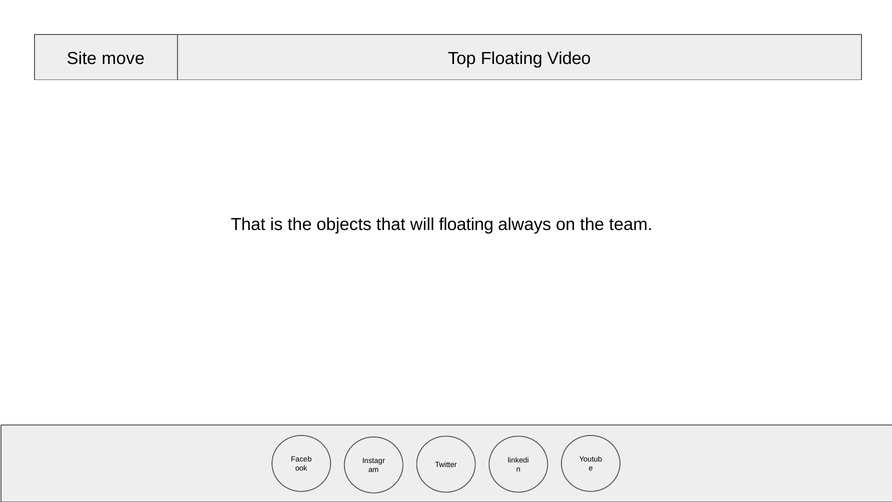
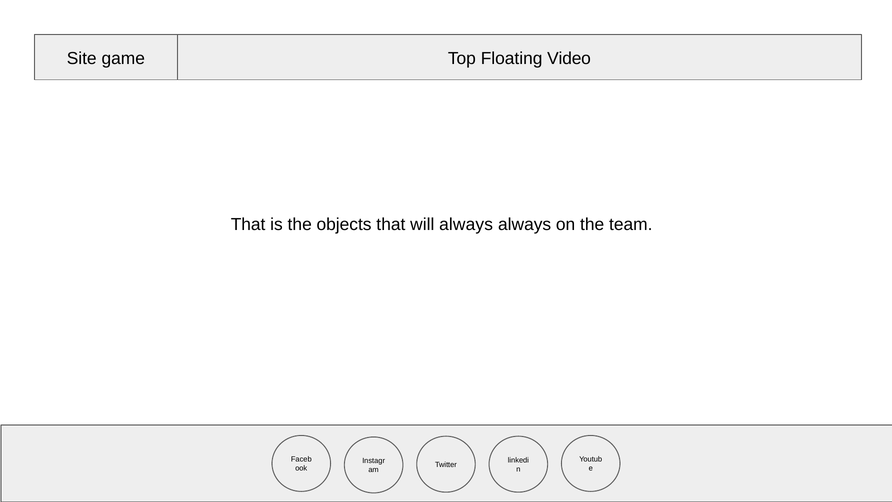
move: move -> game (123, 58)
will floating: floating -> always (466, 224)
